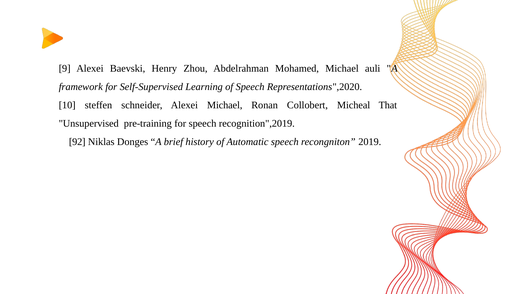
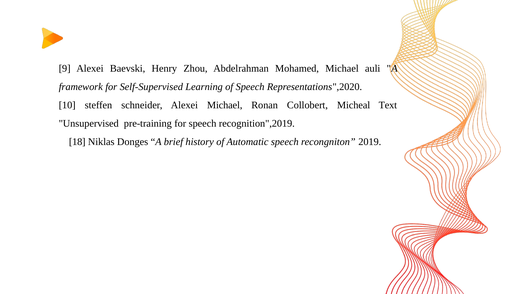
That: That -> Text (388, 105)
92: 92 -> 18 (77, 142)
